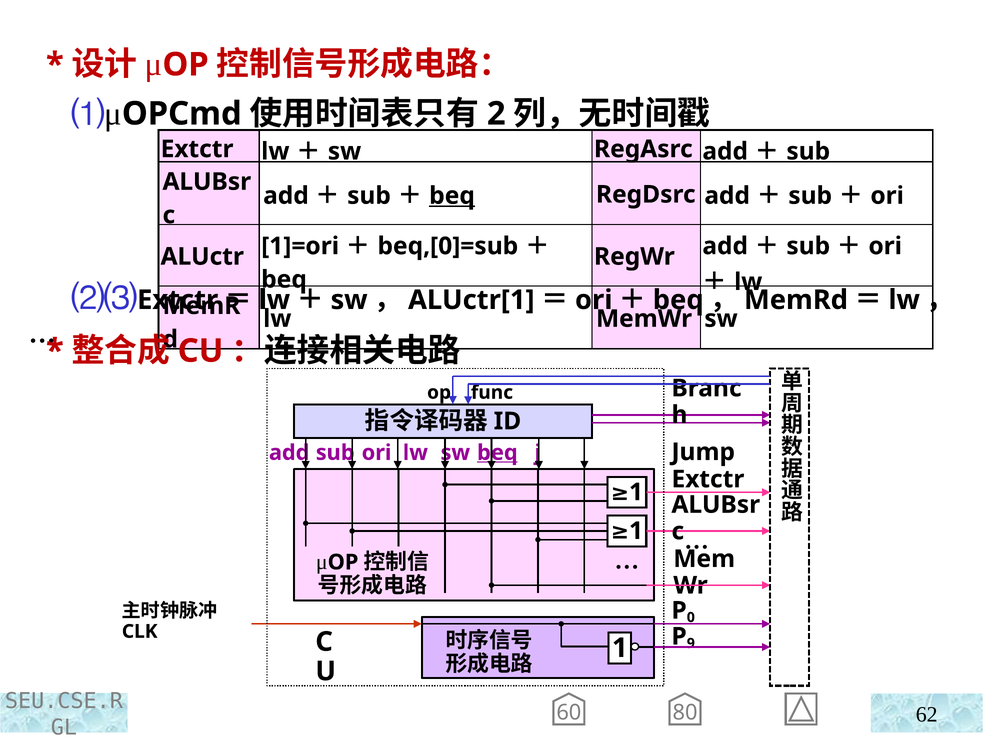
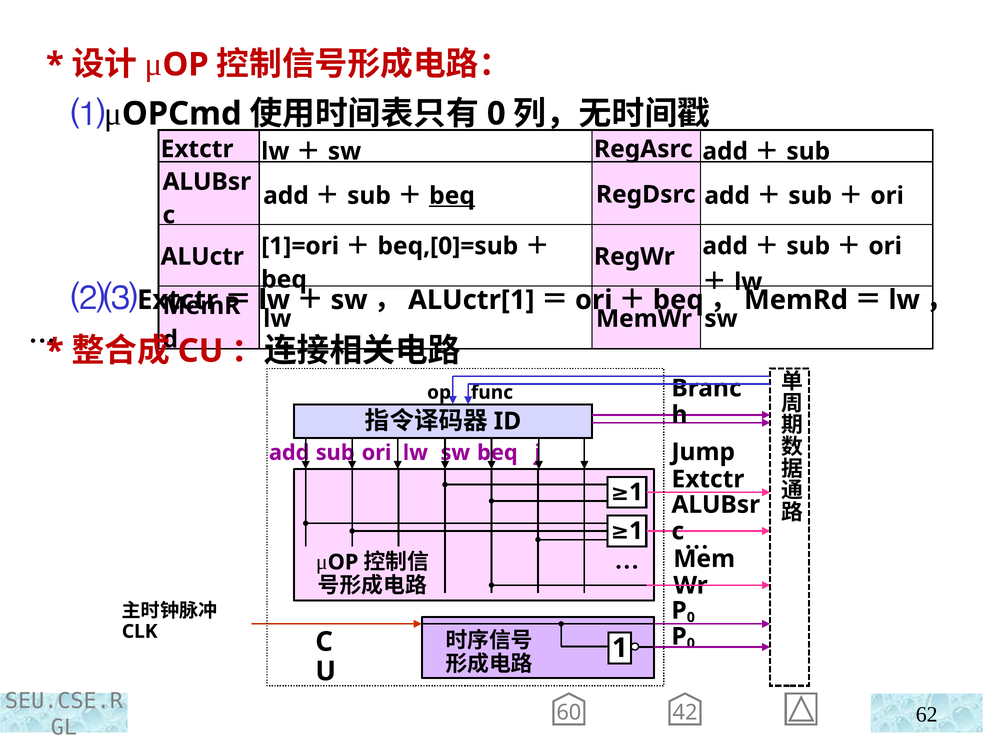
2: 2 -> 0 (496, 114)
beq underline: present -> none (497, 453)
9: 9 -> 0 (691, 644)
80: 80 -> 42 (685, 713)
